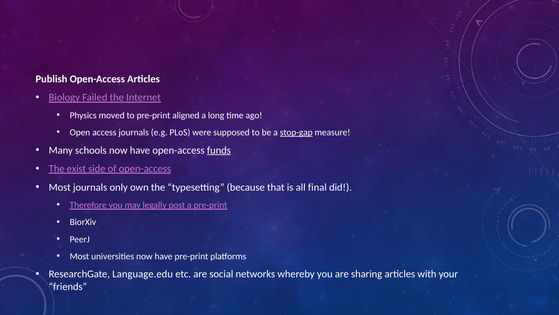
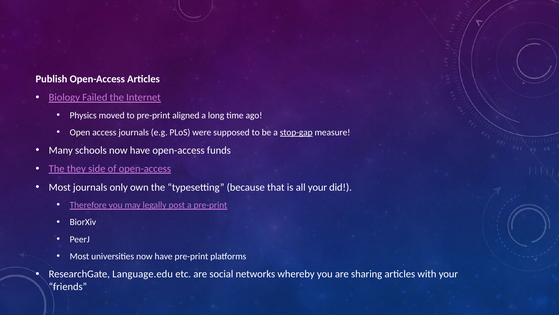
funds underline: present -> none (219, 150)
exist: exist -> they (76, 168)
all final: final -> your (317, 187)
